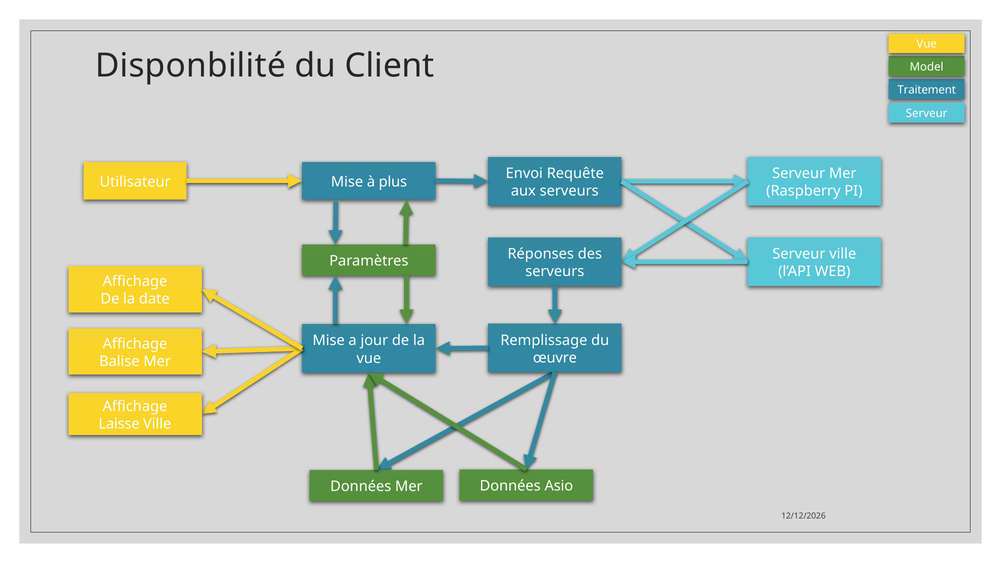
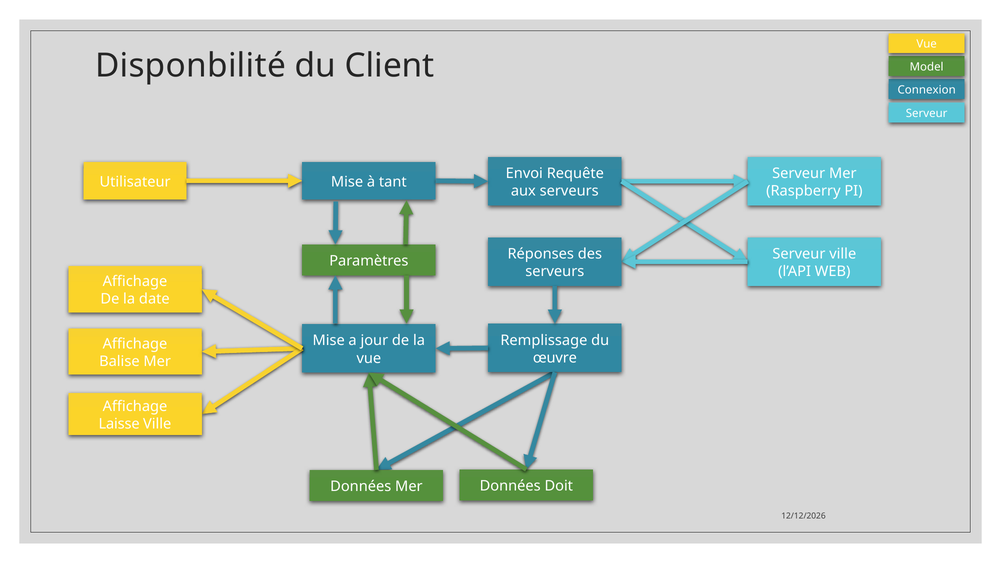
Traitement: Traitement -> Connexion (927, 90)
plus: plus -> tant (393, 182)
Asio: Asio -> Doit (559, 486)
